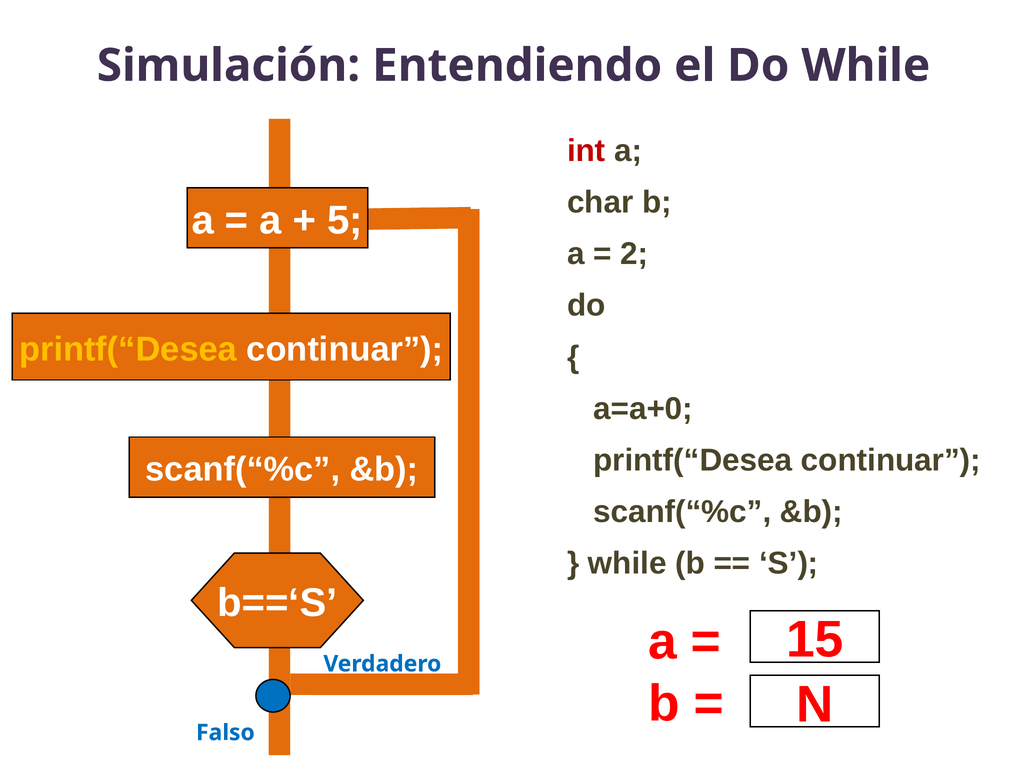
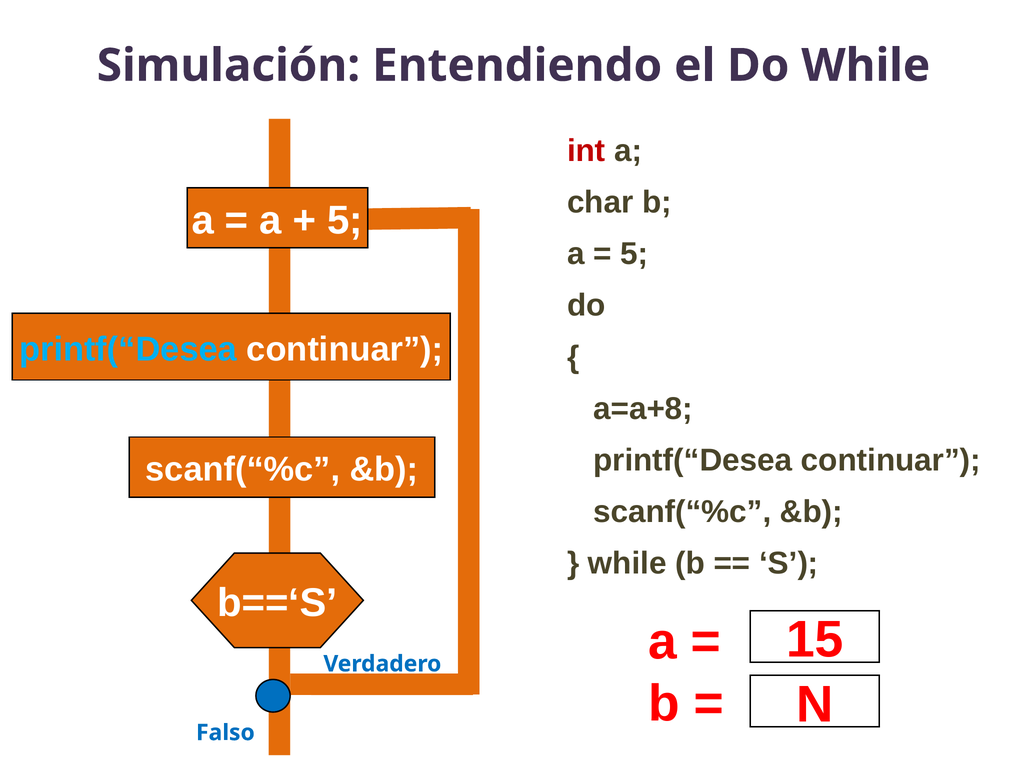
2: 2 -> 5 (634, 254)
printf(“Desea colour: yellow -> light blue (128, 349)
a=a+0: a=a+0 -> a=a+8 (643, 409)
